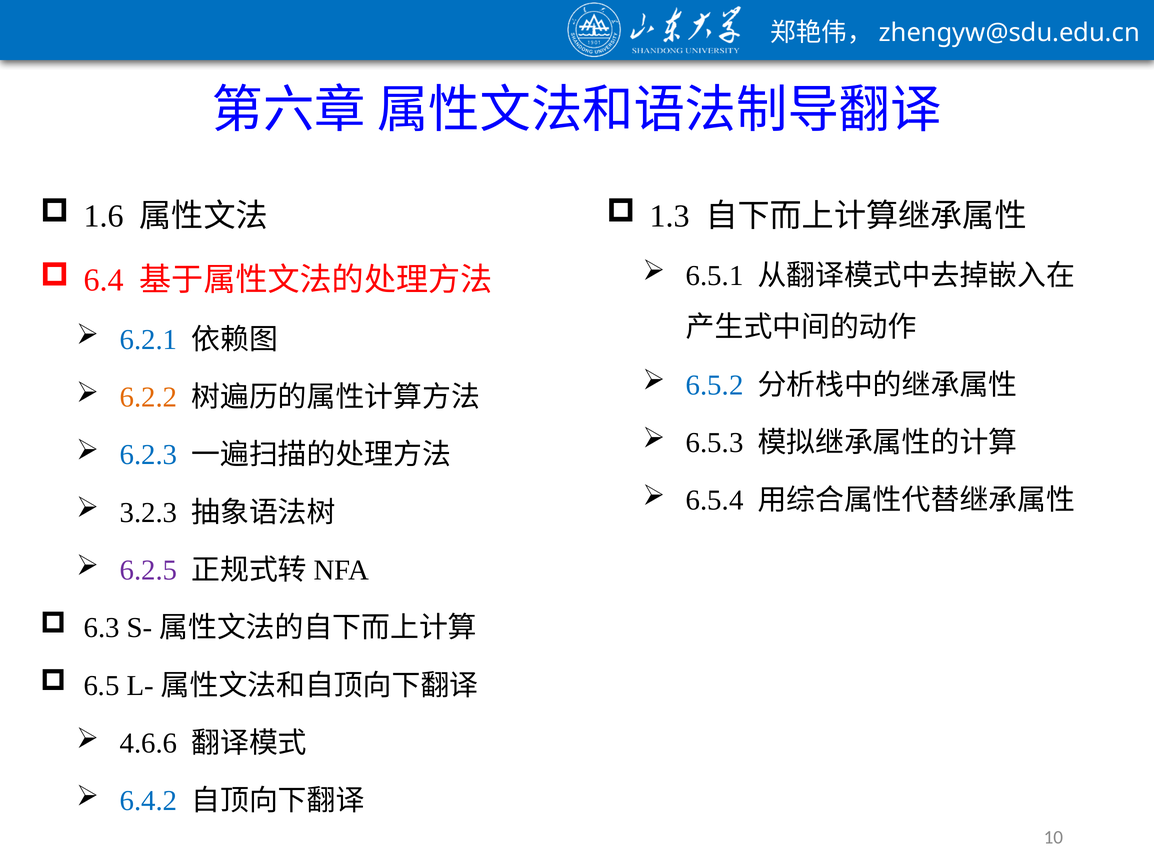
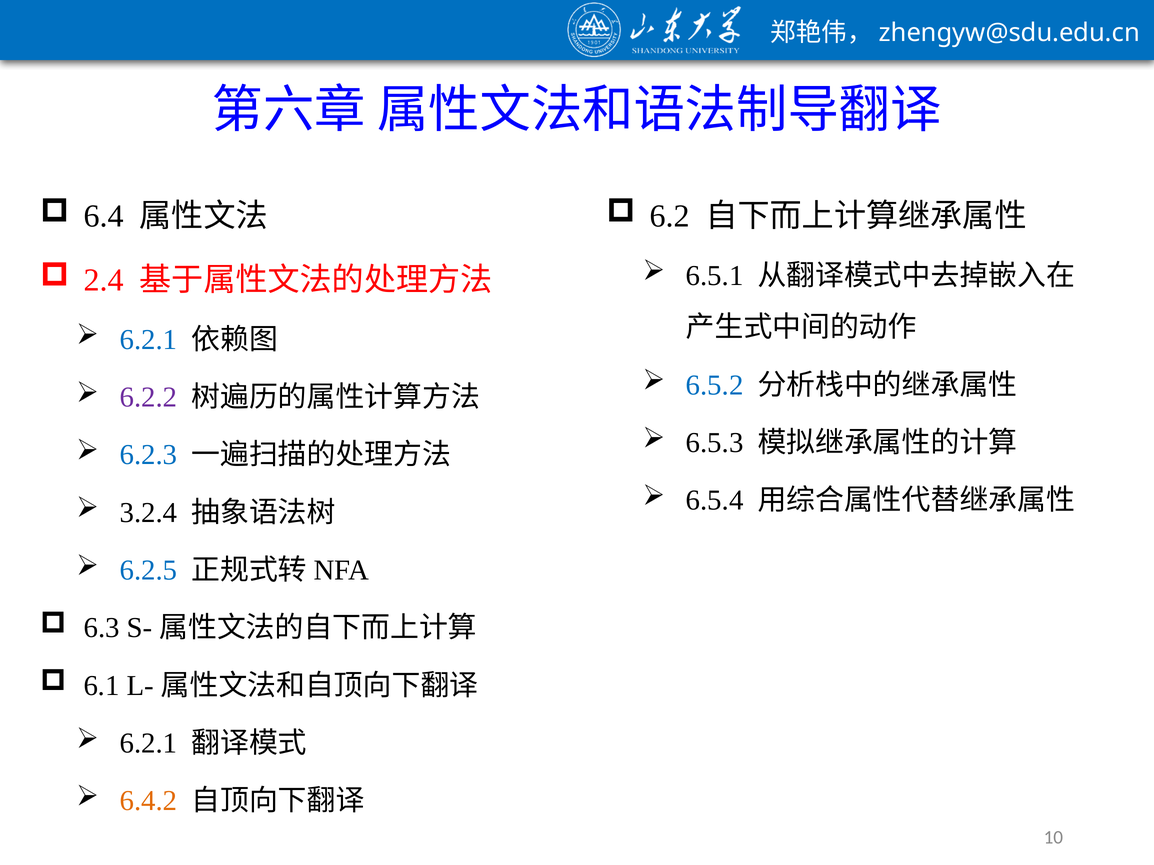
1.6: 1.6 -> 6.4 (104, 216)
1.3: 1.3 -> 6.2 (670, 216)
6.4: 6.4 -> 2.4 (104, 280)
6.2.2 colour: orange -> purple (148, 397)
3.2.3: 3.2.3 -> 3.2.4 (148, 513)
6.2.5 colour: purple -> blue (148, 571)
6.5: 6.5 -> 6.1 (102, 686)
4.6.6: 4.6.6 -> 6.2.1 (148, 744)
6.4.2 colour: blue -> orange (148, 801)
